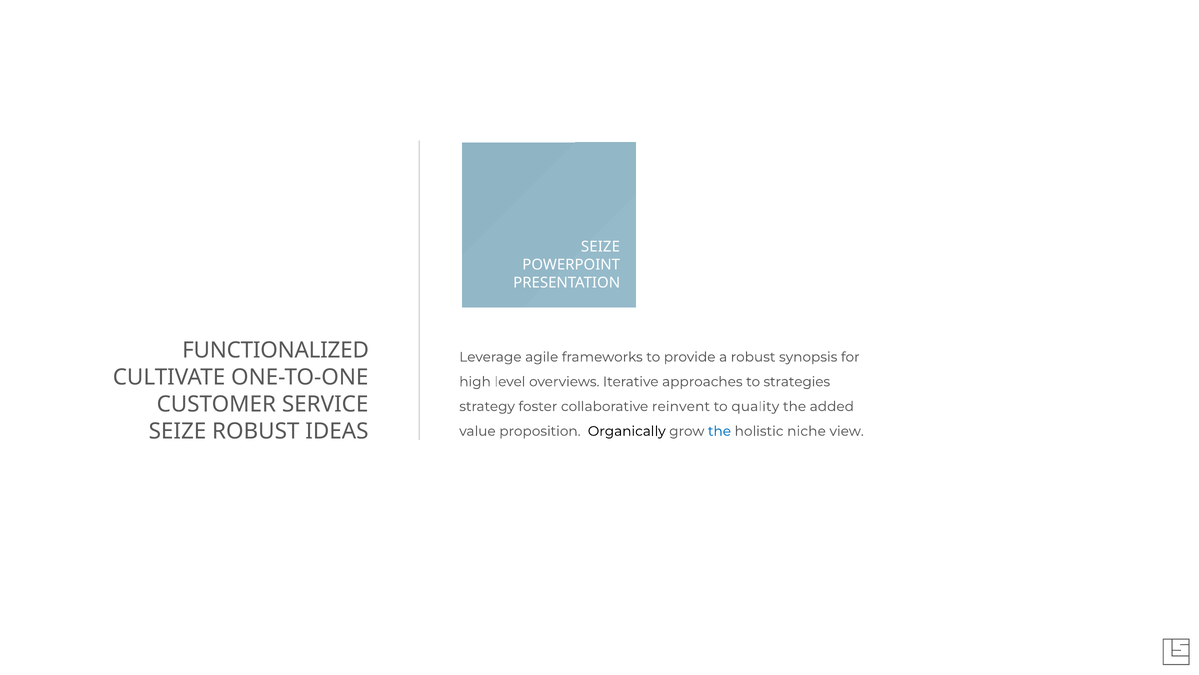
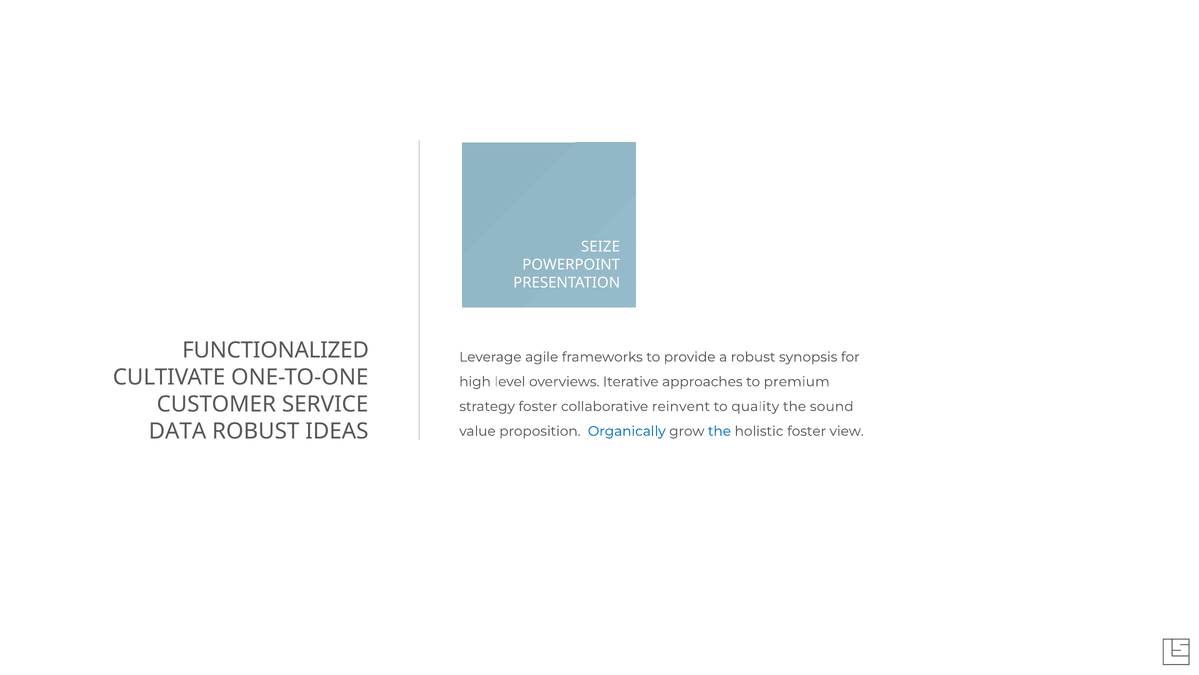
strategies: strategies -> premium (797, 381)
added: added -> sound (832, 406)
SEIZE: SEIZE -> DATA (177, 431)
Organically colour: black -> blue (627, 431)
holistic niche: niche -> foster (807, 431)
